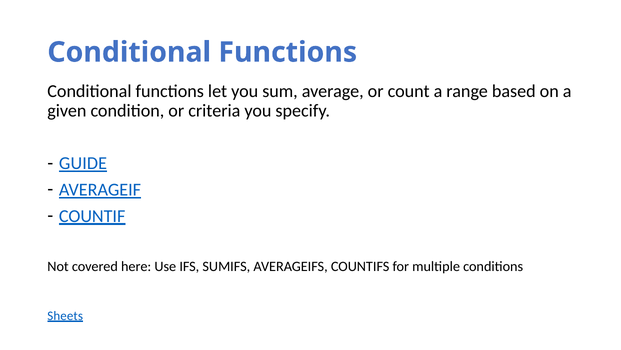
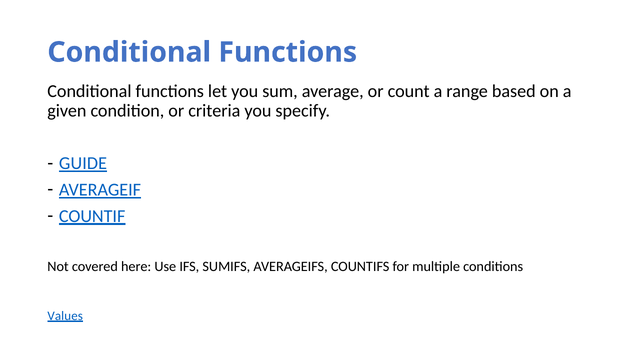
Sheets: Sheets -> Values (65, 315)
